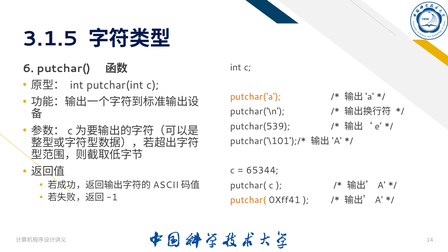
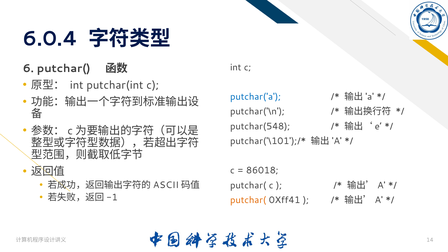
3.1.5: 3.1.5 -> 6.0.4 (50, 39)
putchar('a colour: orange -> blue (255, 97)
putchar(539: putchar(539 -> putchar(548 (260, 126)
65344: 65344 -> 86018 (262, 171)
